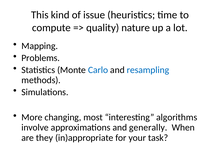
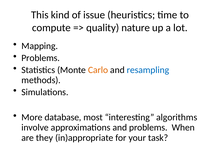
Carlo colour: blue -> orange (98, 70)
changing: changing -> database (63, 117)
and generally: generally -> problems (148, 128)
